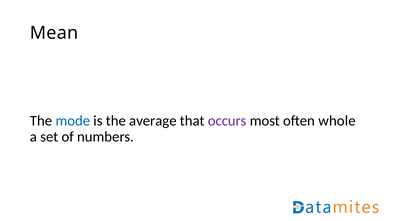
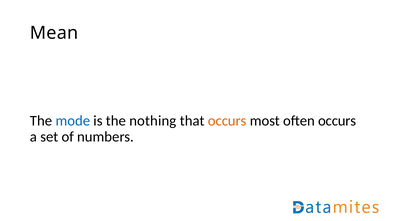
average: average -> nothing (153, 121)
occurs colour: purple -> orange (227, 121)
often whole: whole -> occurs (337, 121)
